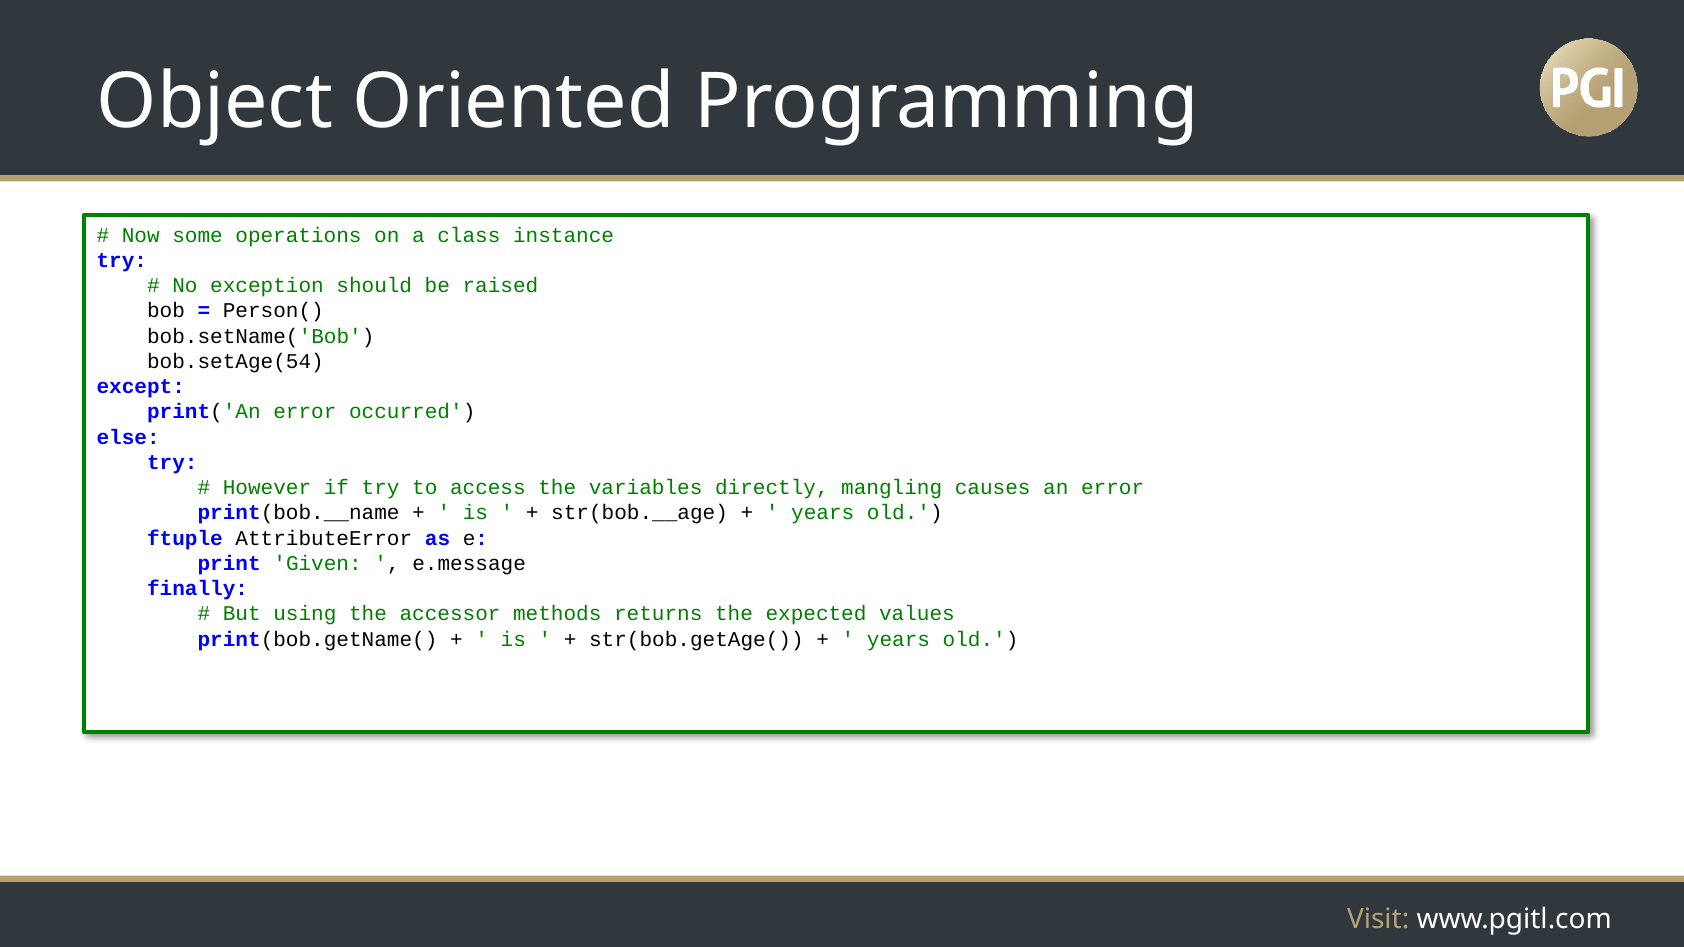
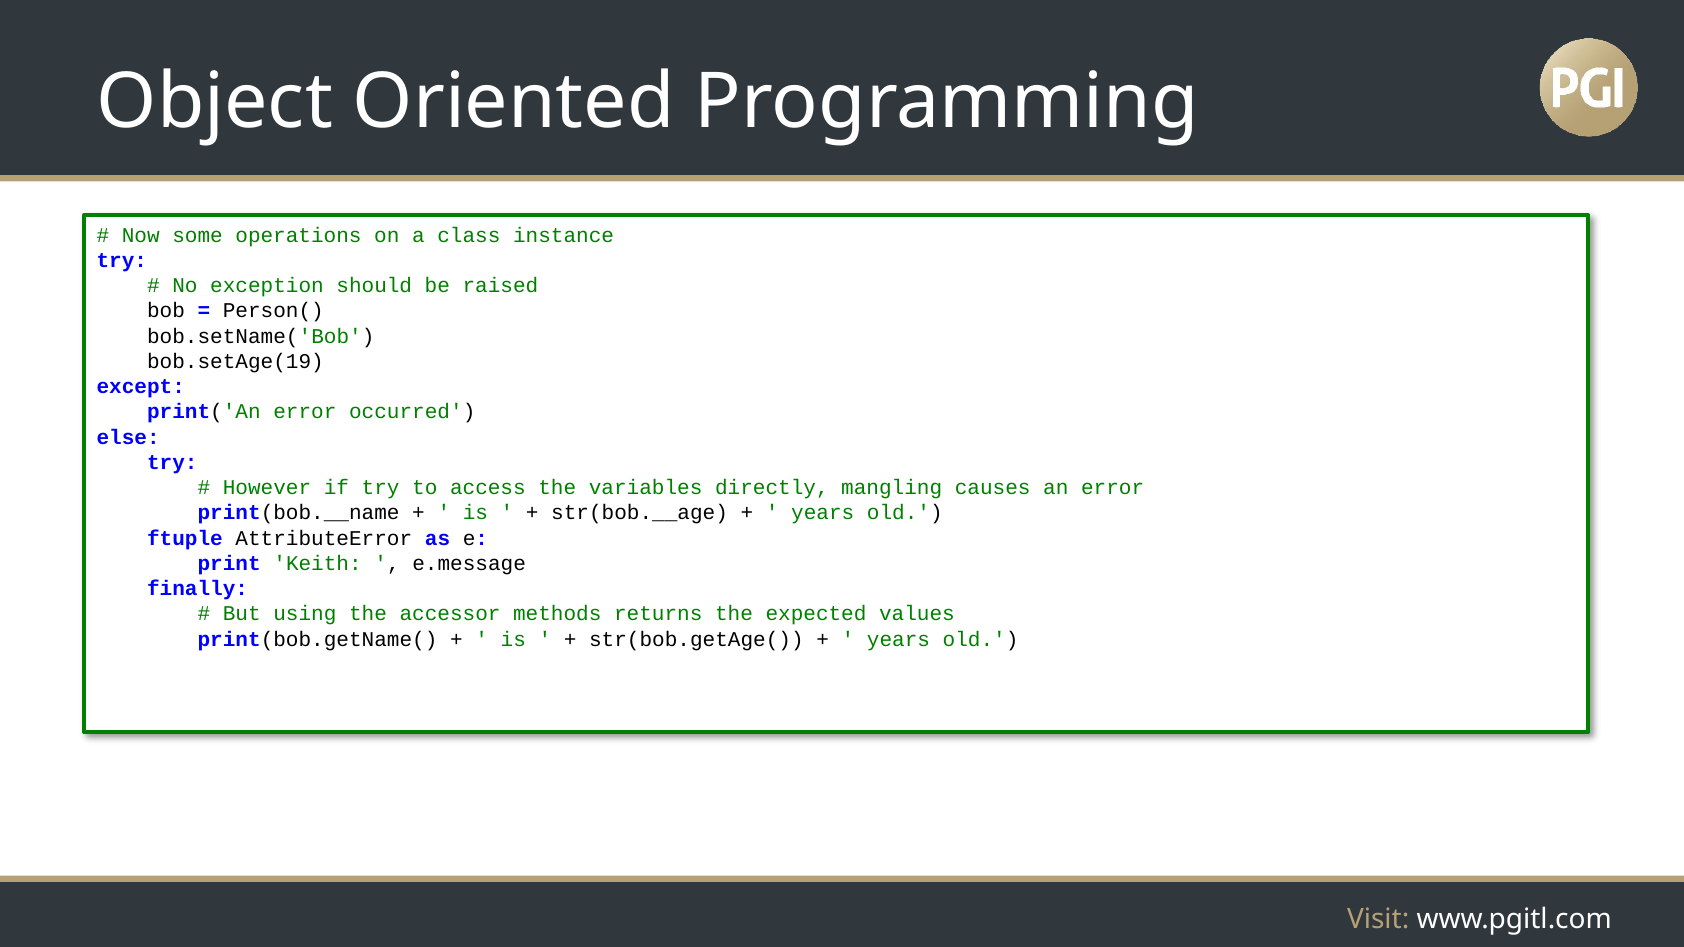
bob.setAge(54: bob.setAge(54 -> bob.setAge(19 (235, 362)
Given: Given -> Keith (318, 564)
